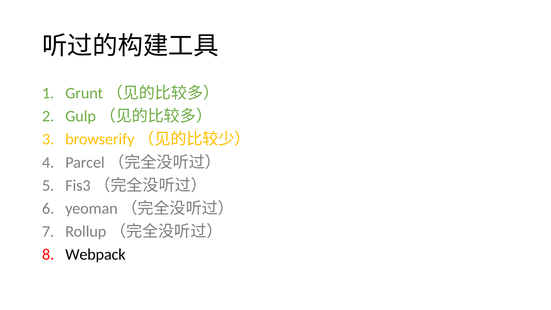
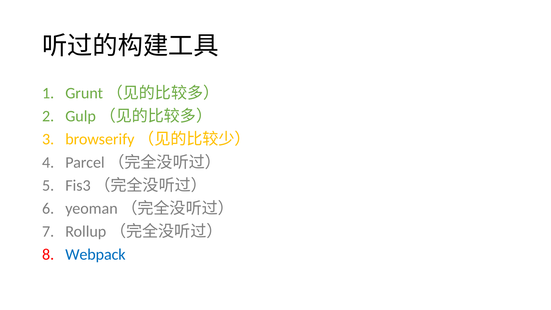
Webpack colour: black -> blue (95, 255)
